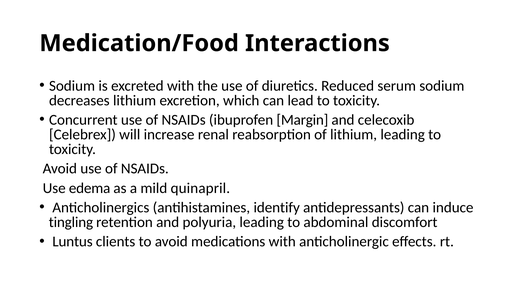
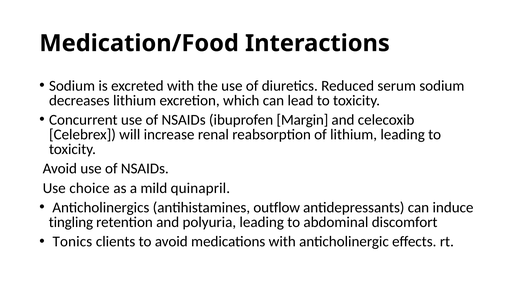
edema: edema -> choice (89, 188)
identify: identify -> outflow (277, 208)
Luntus: Luntus -> Tonics (72, 242)
